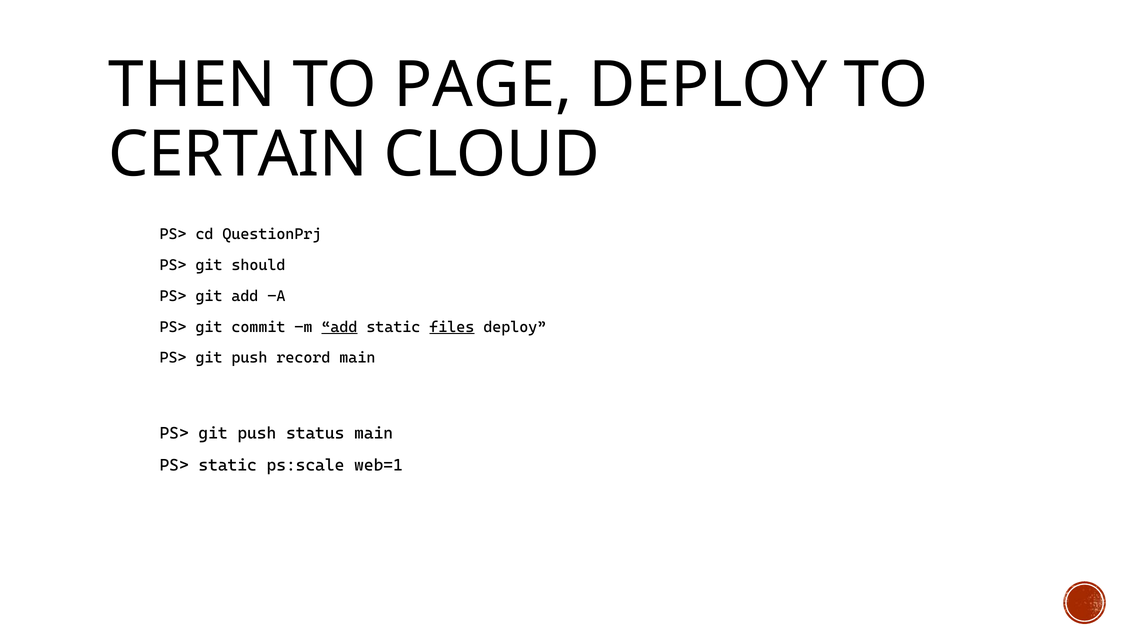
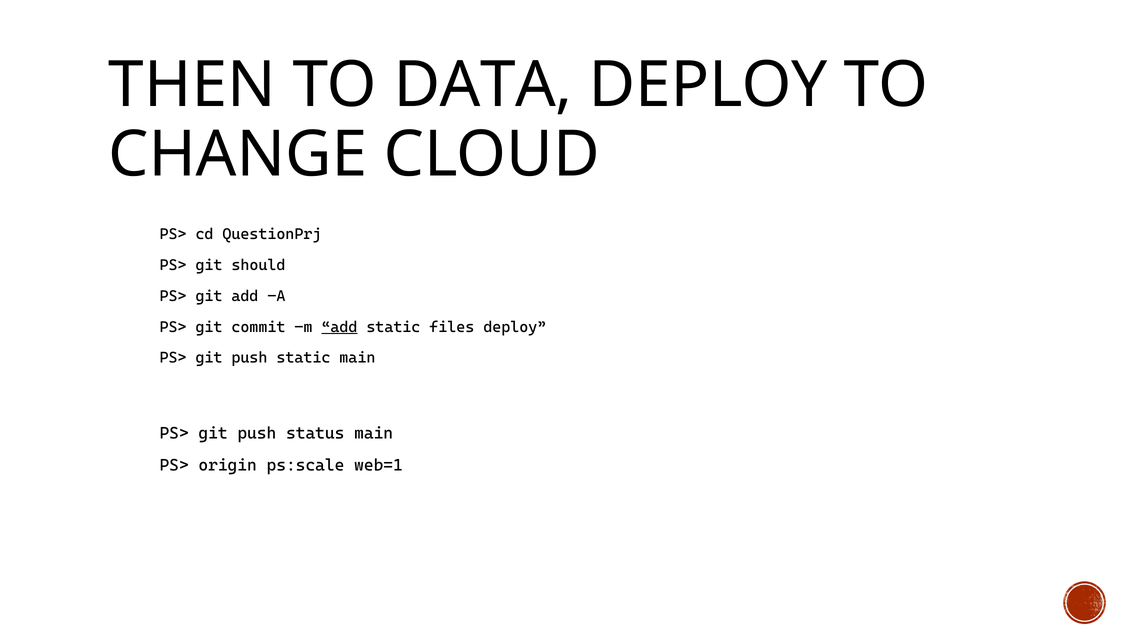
PAGE: PAGE -> DATA (483, 85)
CERTAIN: CERTAIN -> CHANGE (238, 154)
files underline: present -> none (452, 327)
push record: record -> static (303, 358)
PS> static: static -> origin (228, 465)
